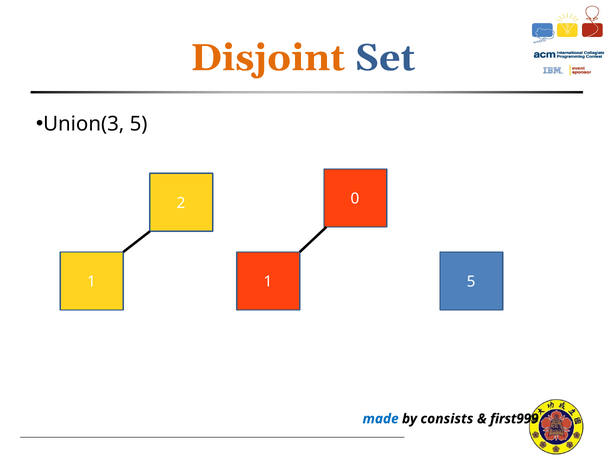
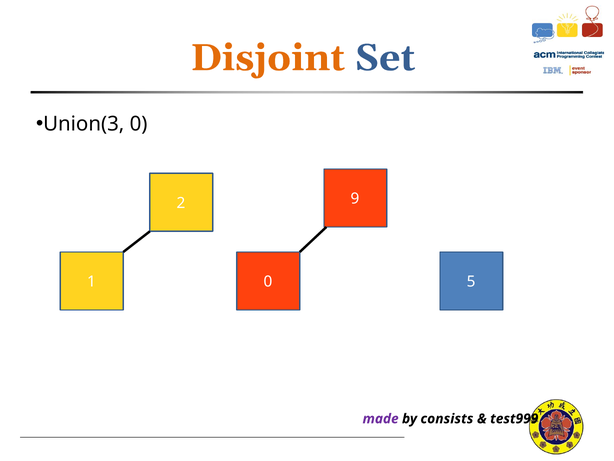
Union(3 5: 5 -> 0 (139, 124)
0: 0 -> 9 (355, 198)
1 1: 1 -> 0 (268, 281)
made colour: blue -> purple (381, 418)
first999: first999 -> test999 (514, 418)
